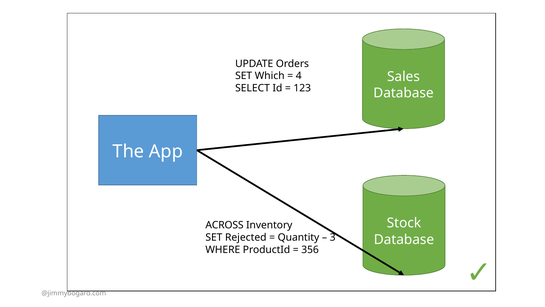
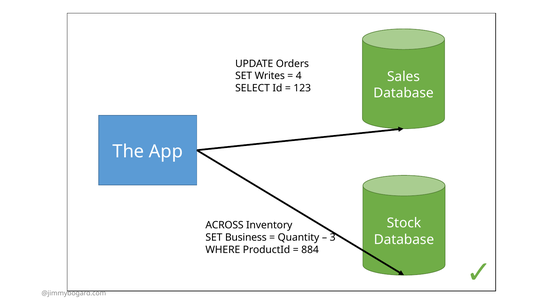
Which: Which -> Writes (270, 76)
Rejected: Rejected -> Business (246, 237)
356: 356 -> 884 (310, 249)
